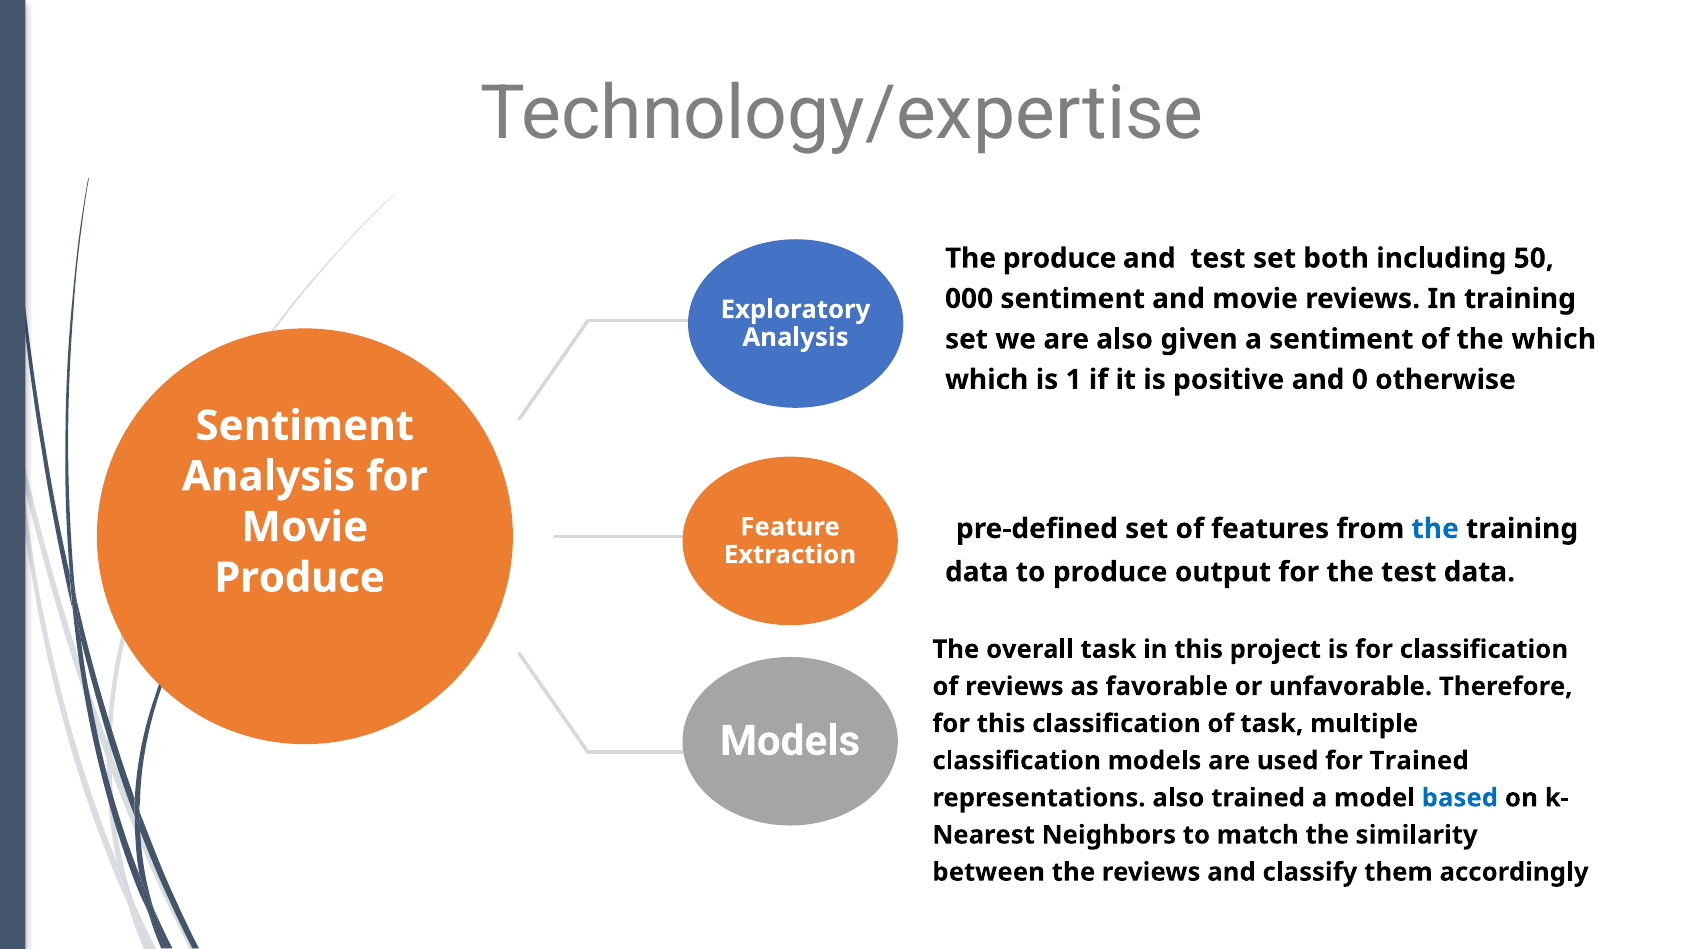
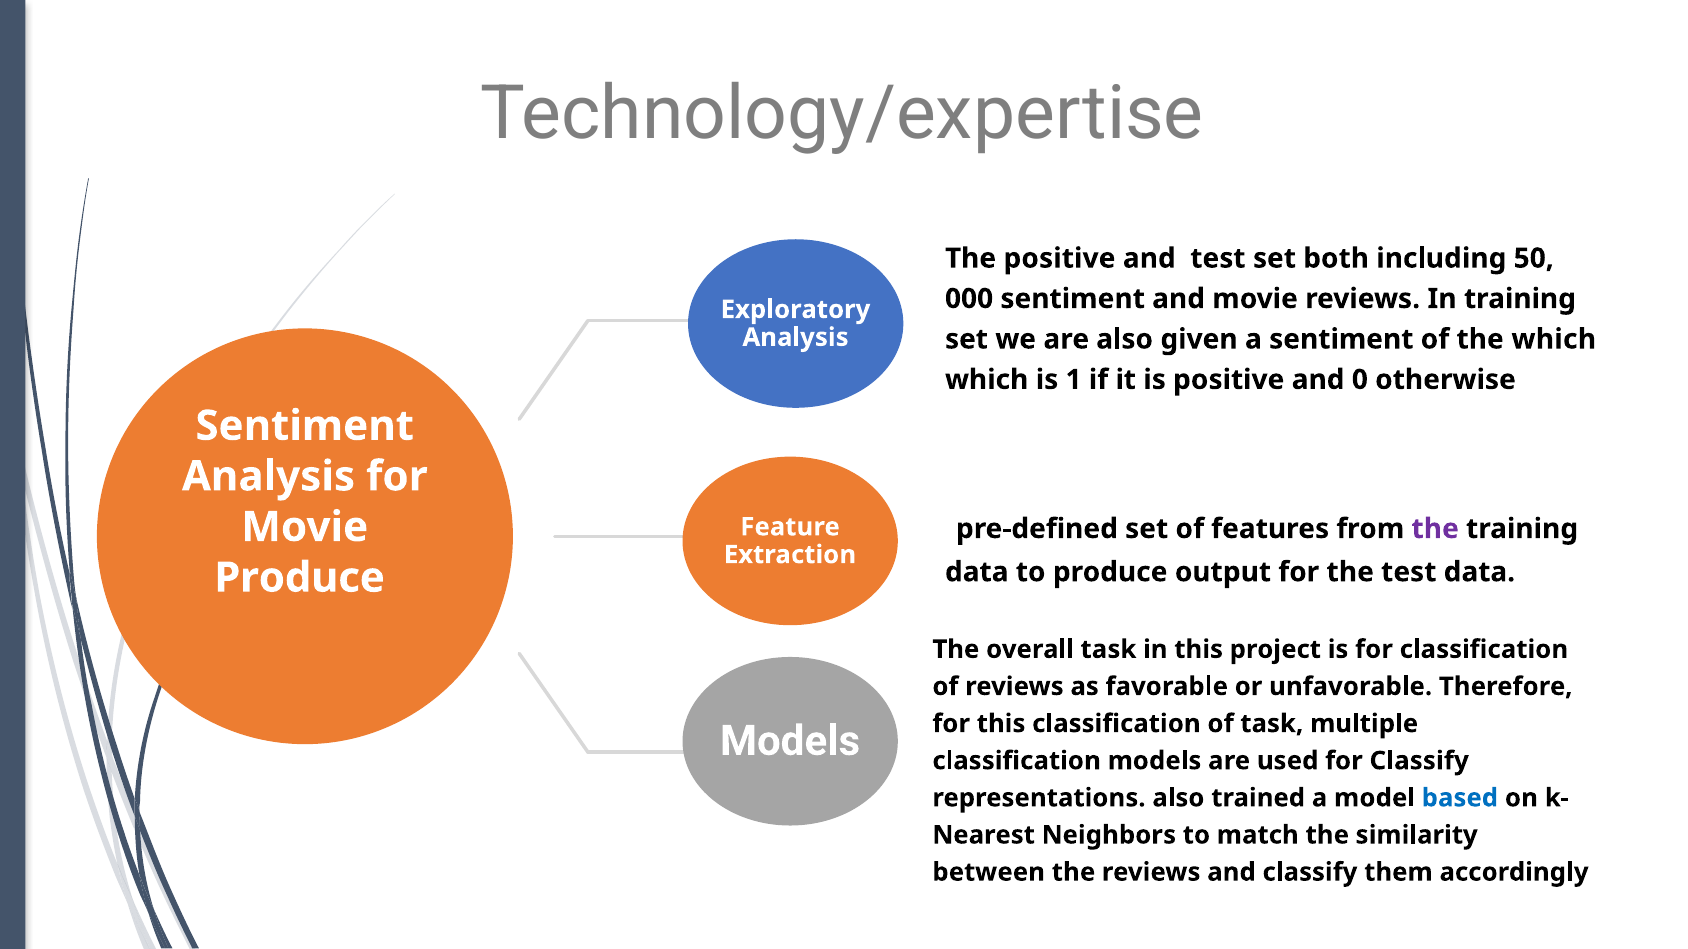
The produce: produce -> positive (1059, 258)
the colour: blue -> purple (1435, 529)
for Trained: Trained -> Classify (1419, 761)
